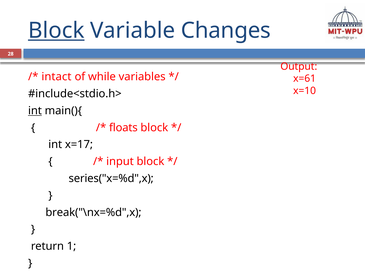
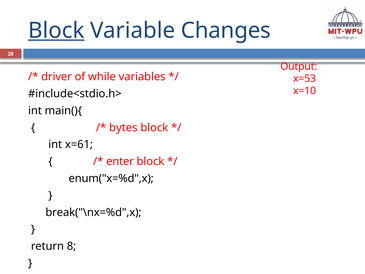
intact: intact -> driver (57, 77)
x=61: x=61 -> x=53 (305, 79)
int underline: present -> none (35, 111)
floats: floats -> bytes (123, 128)
x=17: x=17 -> x=61 (79, 144)
input: input -> enter (120, 161)
series("x=%d",x: series("x=%d",x -> enum("x=%d",x (111, 178)
1: 1 -> 8 (72, 246)
